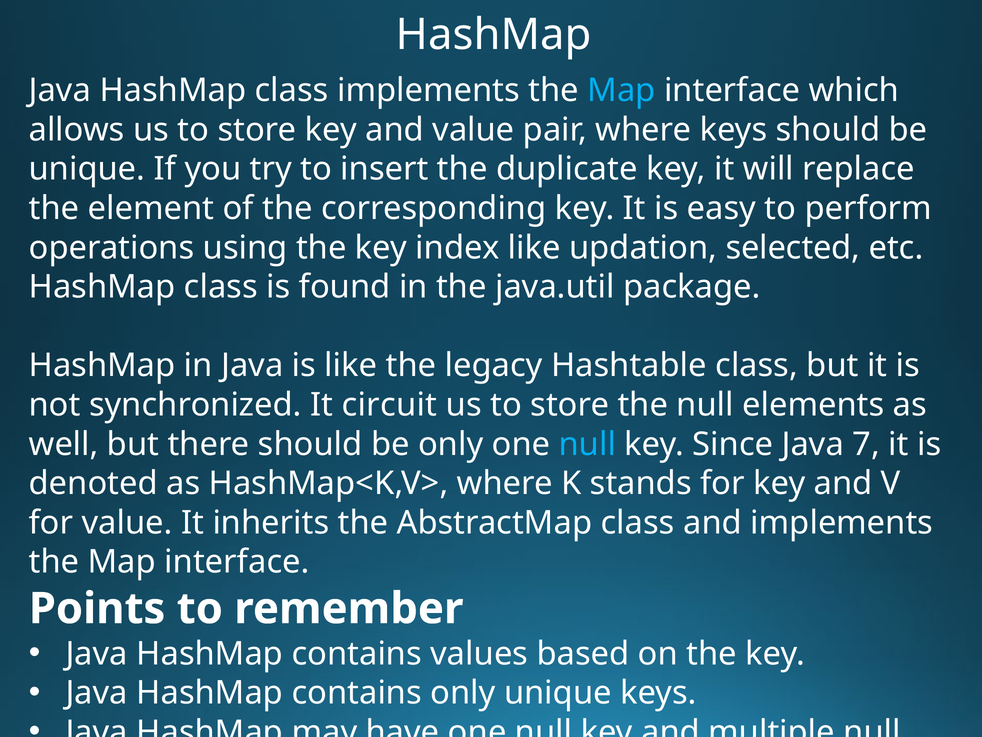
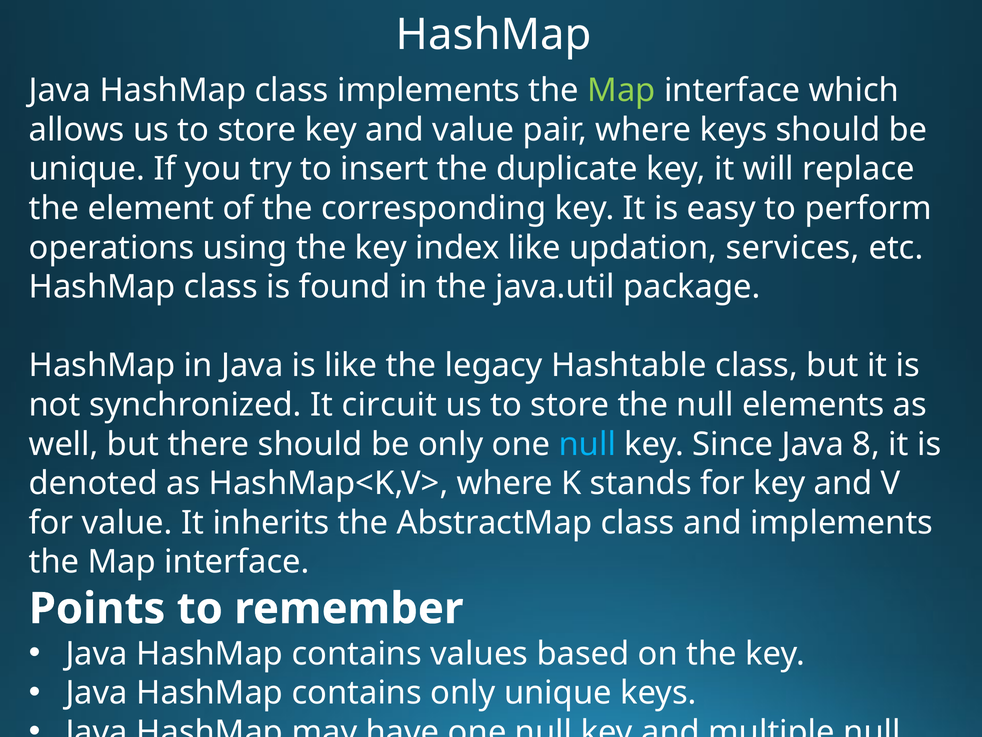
Map colour: light blue -> light green (621, 90)
selected: selected -> services (793, 248)
7: 7 -> 8 (866, 444)
